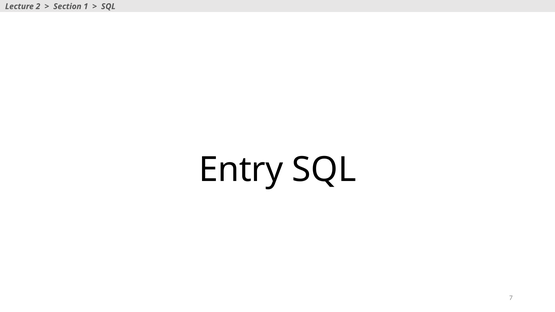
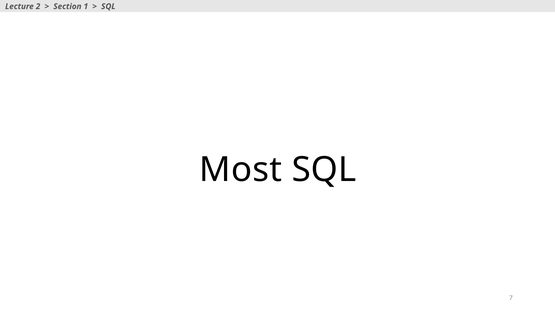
Entry: Entry -> Most (241, 170)
